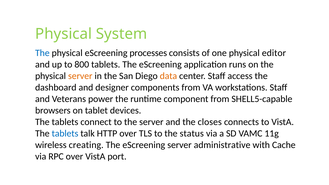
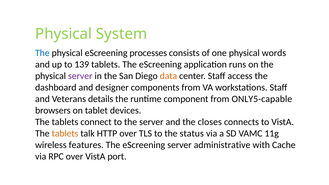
editor: editor -> words (274, 53)
800: 800 -> 139 (82, 64)
server colour: orange -> purple (80, 76)
power: power -> details (101, 99)
SHELL5-capable: SHELL5-capable -> ONLY5-capable (262, 99)
tablets colour: blue -> orange (65, 134)
creating: creating -> features (86, 145)
